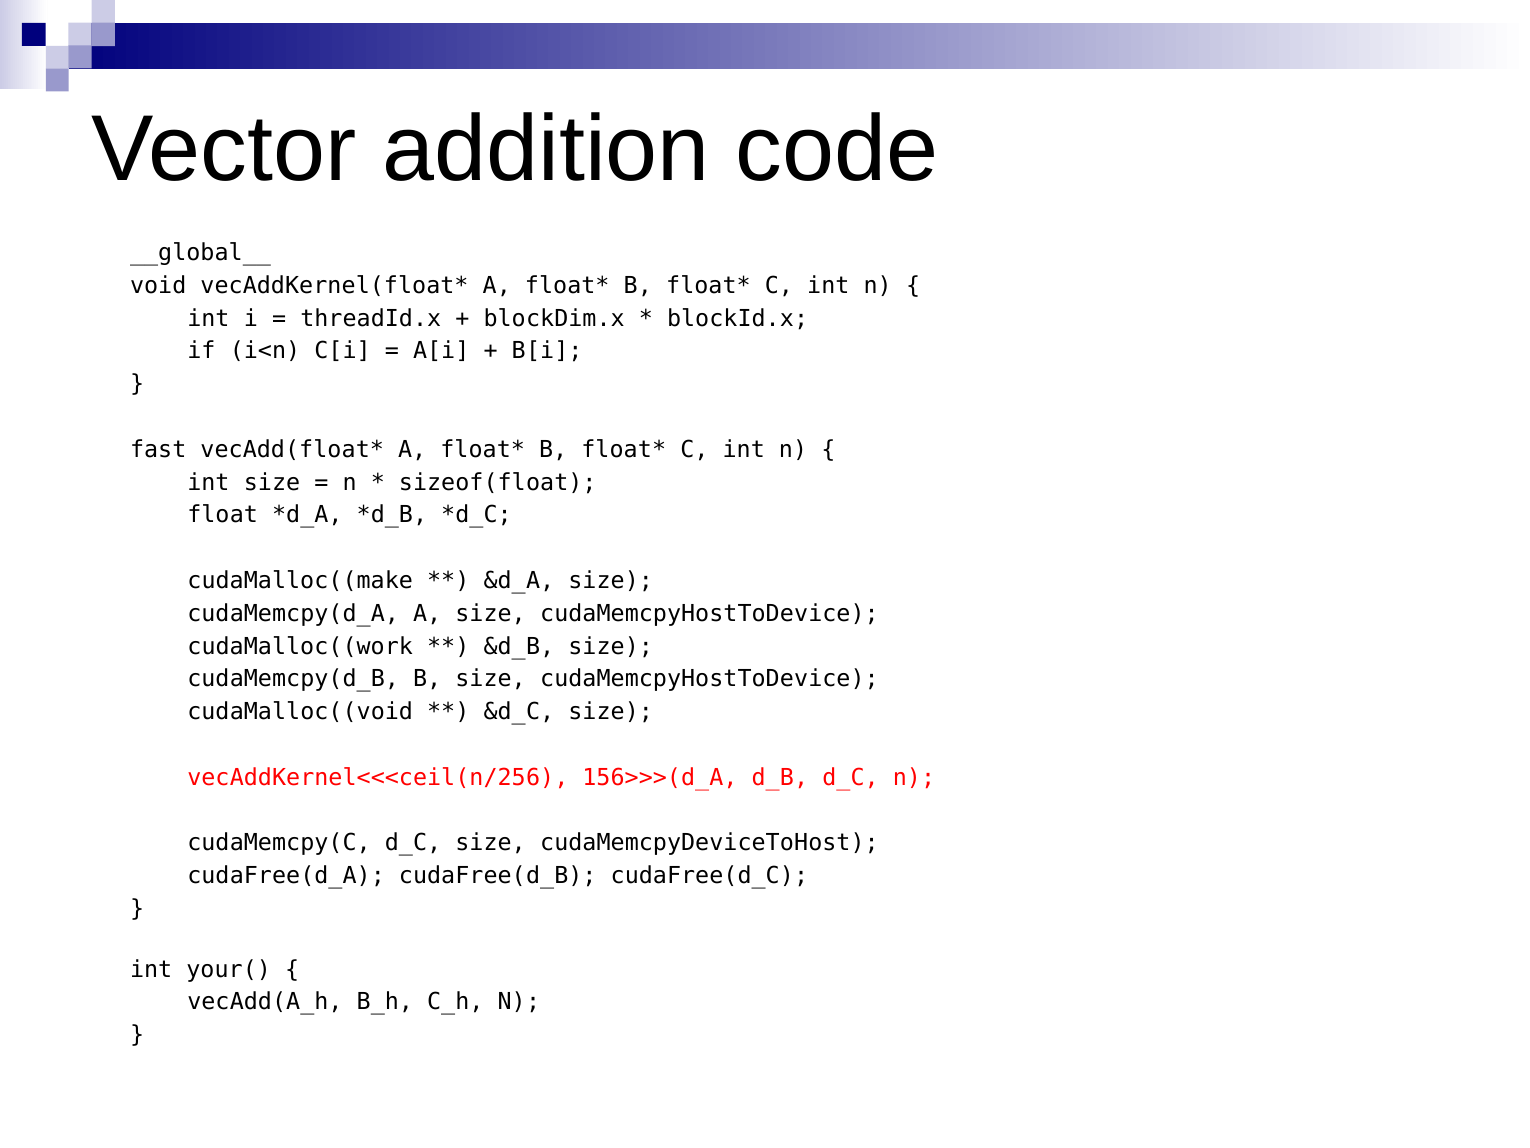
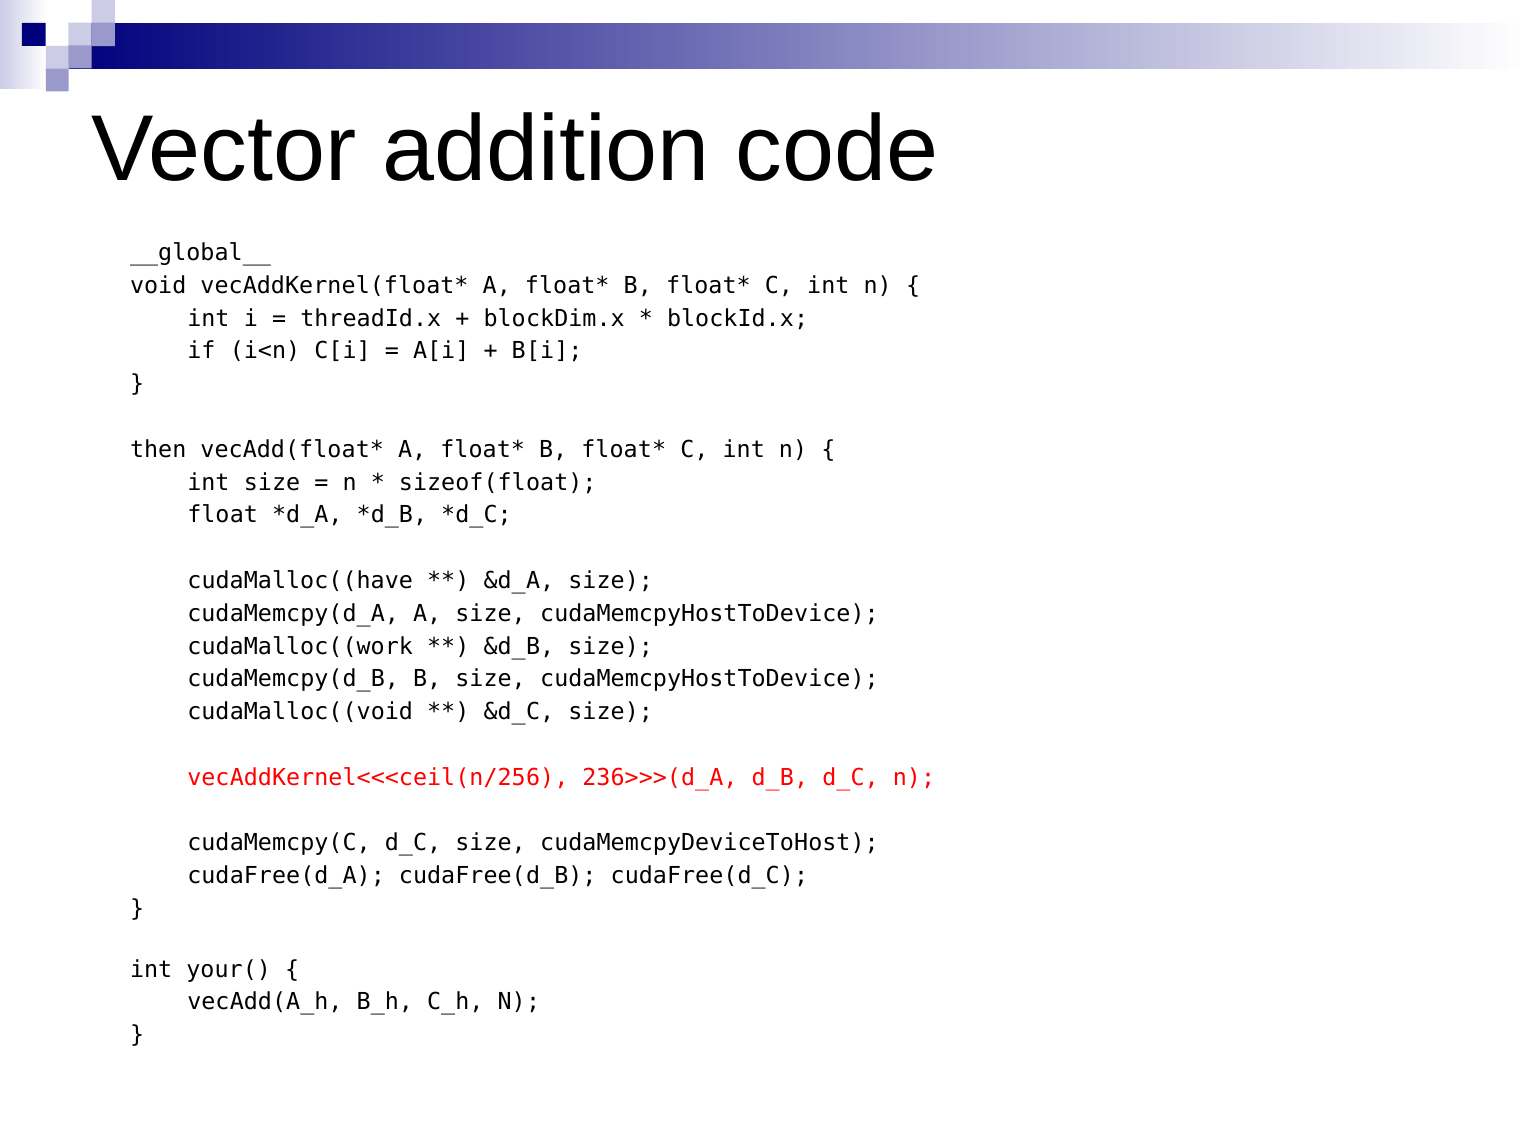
fast: fast -> then (158, 449)
cudaMalloc((make: cudaMalloc((make -> cudaMalloc((have (300, 580)
156>>>(d_A: 156>>>(d_A -> 236>>>(d_A (660, 777)
